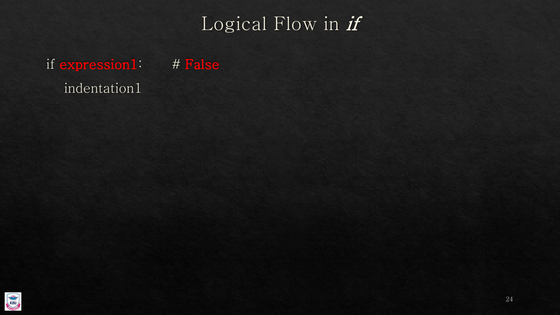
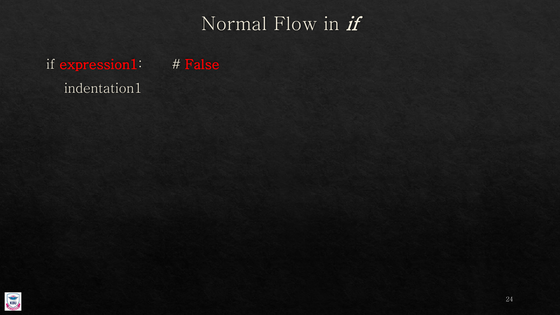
Logical: Logical -> Normal (234, 24)
